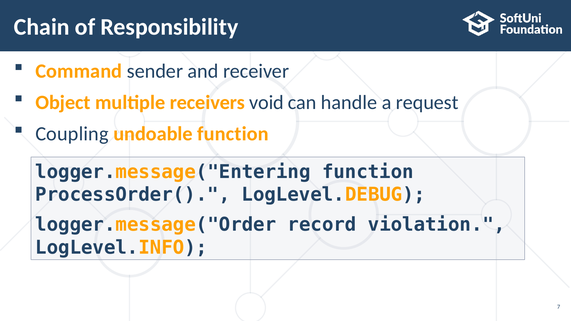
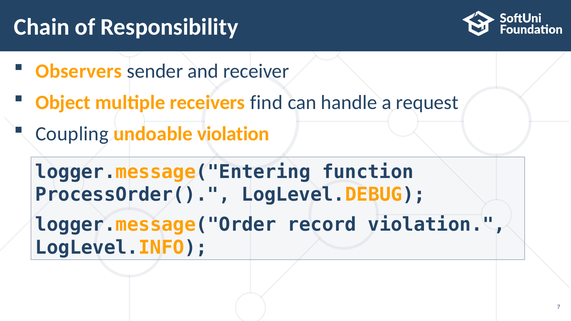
Command: Command -> Observers (79, 71)
void: void -> find (266, 103)
undoable function: function -> violation (233, 134)
